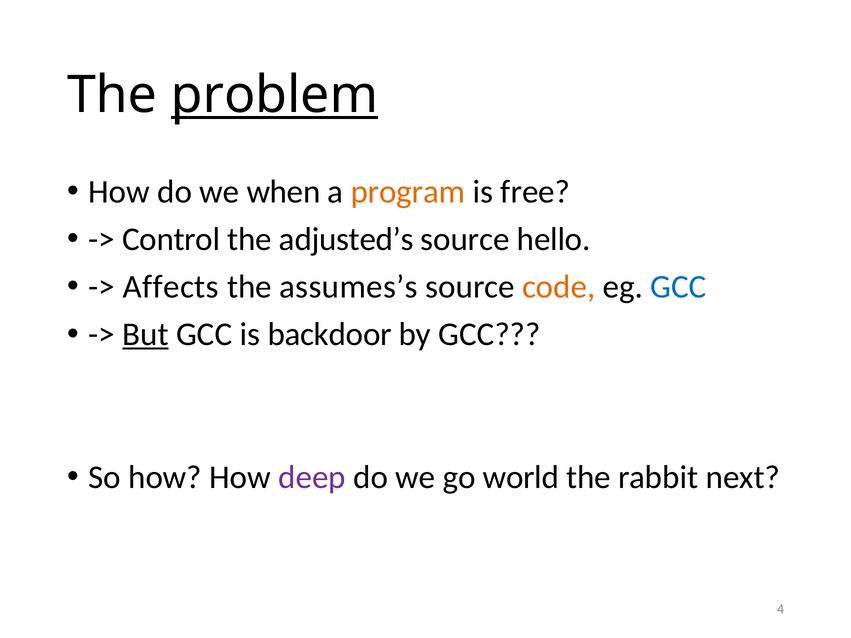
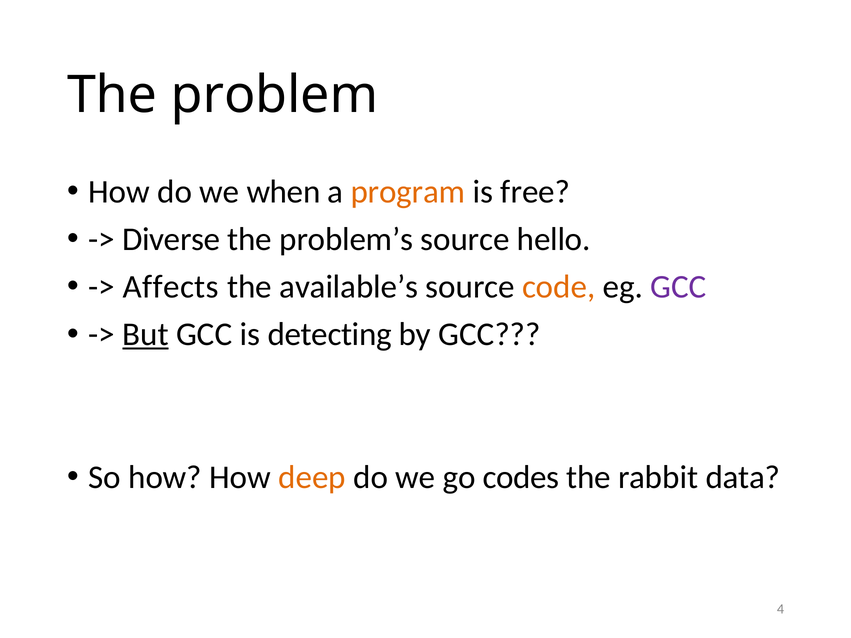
problem underline: present -> none (275, 95)
Control: Control -> Diverse (171, 239)
adjusted’s: adjusted’s -> problem’s (346, 239)
assumes’s: assumes’s -> available’s (349, 287)
GCC colour: blue -> purple (678, 287)
backdoor: backdoor -> detecting (330, 335)
deep colour: purple -> orange (312, 477)
world: world -> codes (521, 477)
next: next -> data (743, 477)
